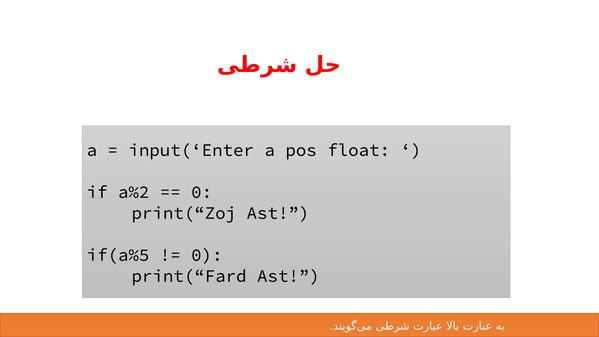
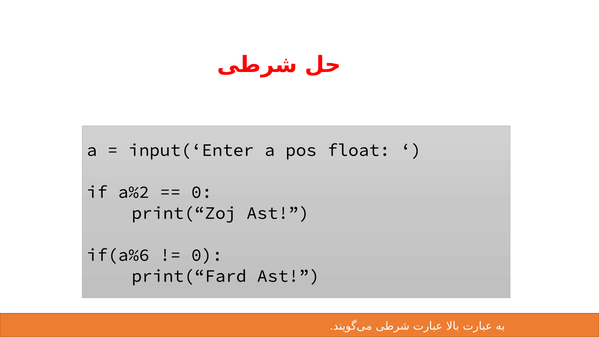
if(a%5: if(a%5 -> if(a%6 (118, 255)
